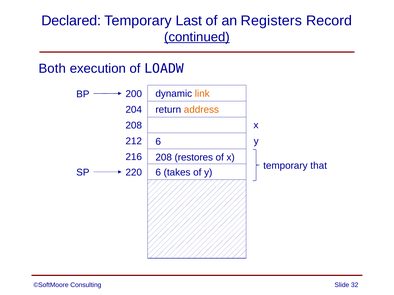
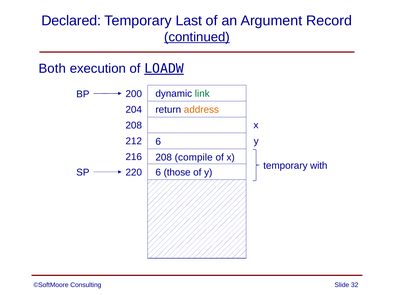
Registers: Registers -> Argument (271, 21)
LOADW underline: none -> present (164, 69)
link colour: orange -> green (202, 94)
restores: restores -> compile (194, 158)
that: that -> with (319, 166)
takes: takes -> those (177, 173)
